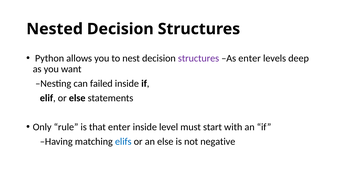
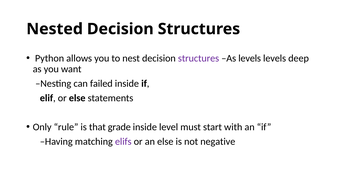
As enter: enter -> levels (250, 58)
that enter: enter -> grade (119, 127)
elifs colour: blue -> purple (123, 142)
